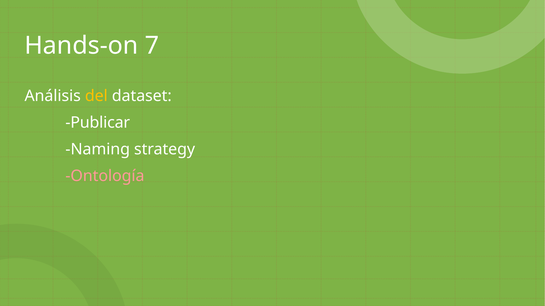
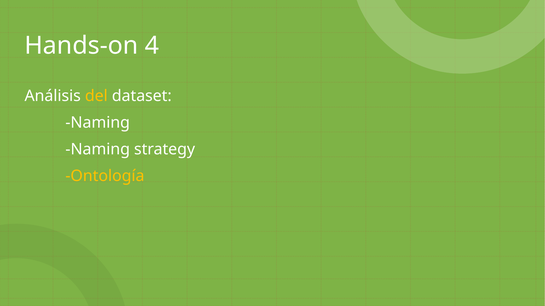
7: 7 -> 4 (152, 46)
Publicar: Publicar -> Naming (98, 123)
Ontología colour: pink -> yellow (105, 176)
